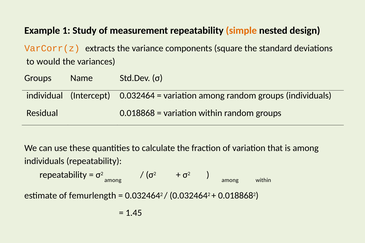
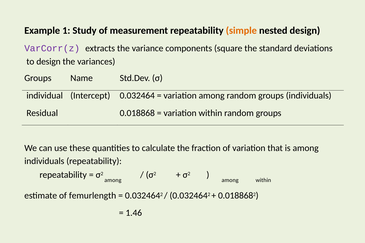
VarCorr(z colour: orange -> purple (52, 48)
to would: would -> design (48, 62)
1.45: 1.45 -> 1.46 (134, 213)
